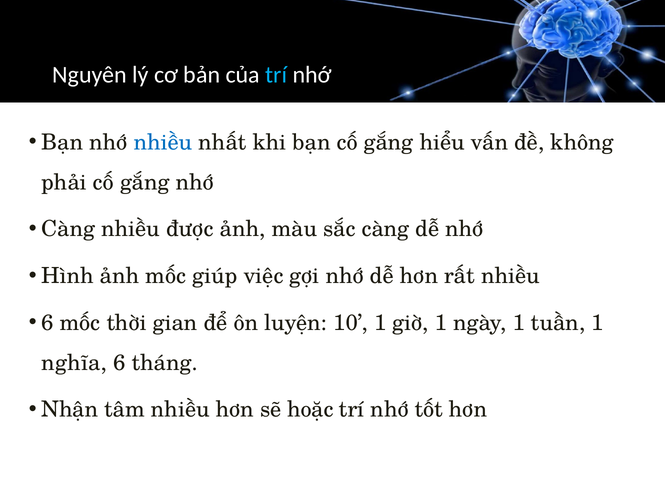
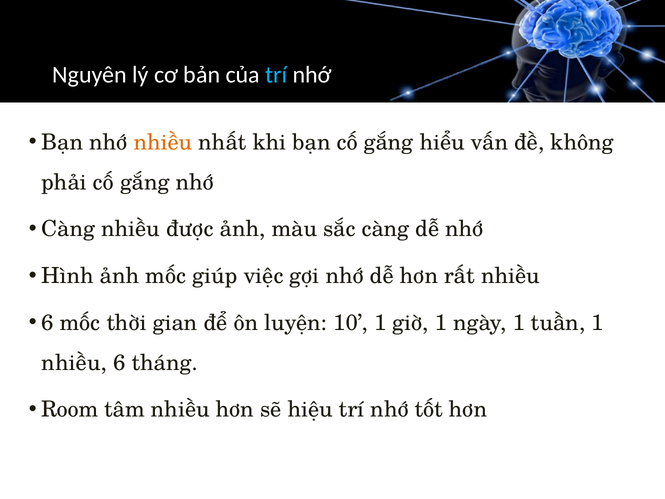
nhiều colour: blue -> orange (163, 142)
nghĩa: nghĩa -> nhiều (74, 363)
Nhận: Nhận -> Room (70, 409)
hoặc: hoặc -> hiệu (310, 409)
